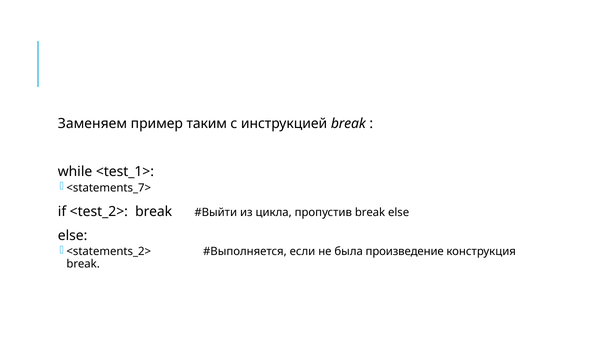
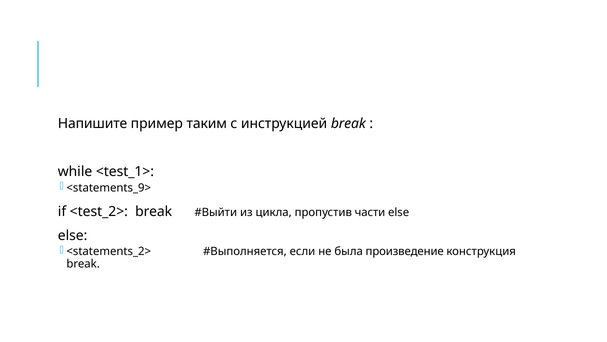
Заменяем: Заменяем -> Напишите (93, 124)
<statements_7>: <statements_7> -> <statements_9> (109, 187)
пропустив break: break -> части (370, 212)
